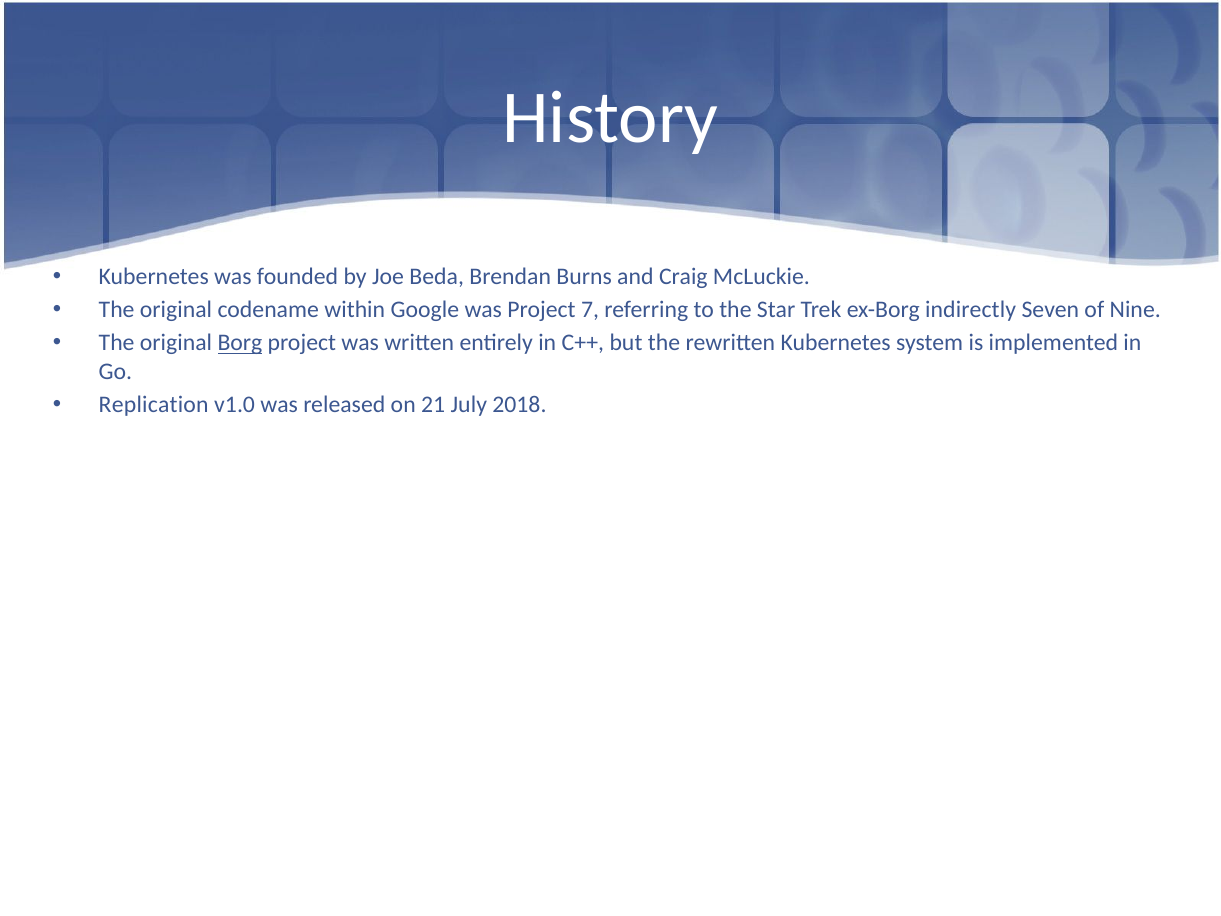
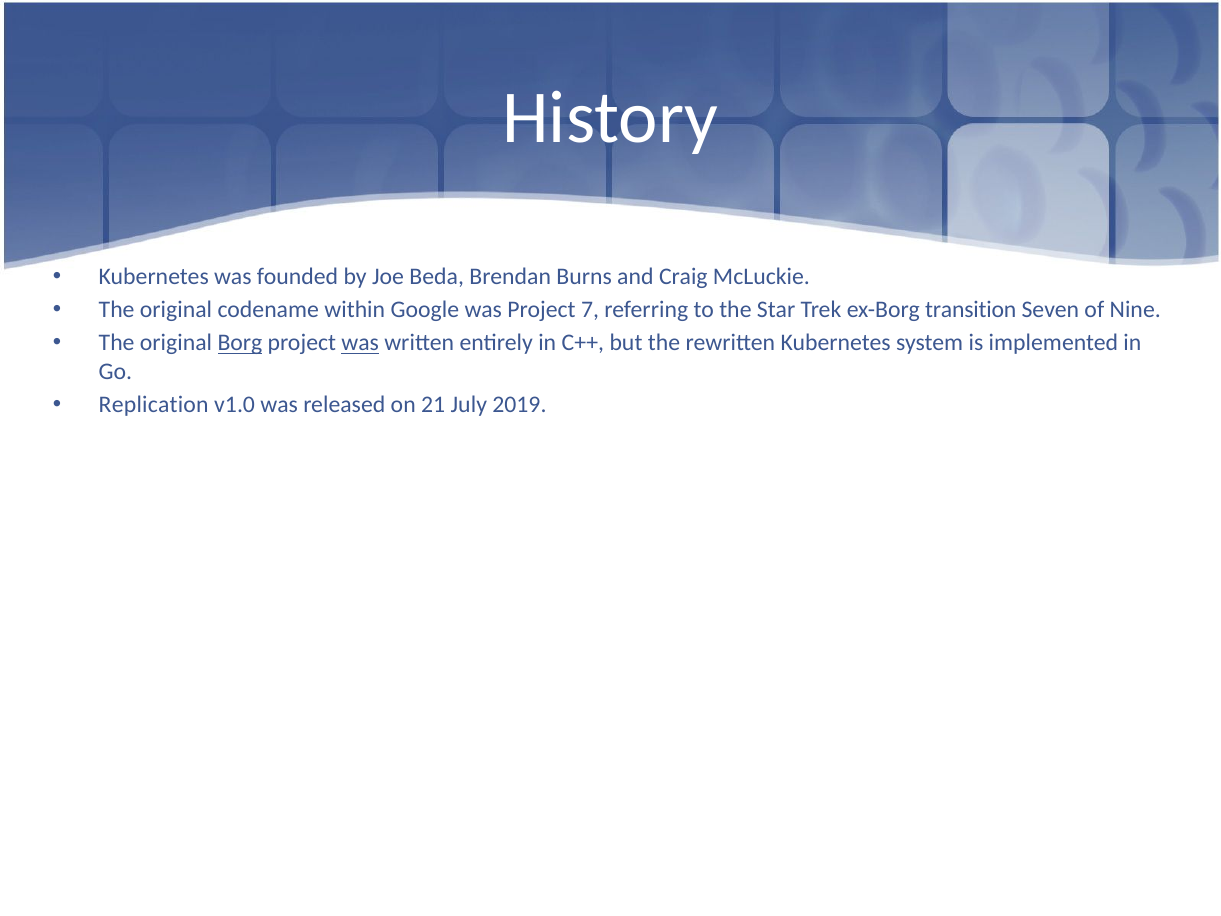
indirectly: indirectly -> transition (971, 310)
was underline: none -> present (360, 343)
2018: 2018 -> 2019 (519, 405)
